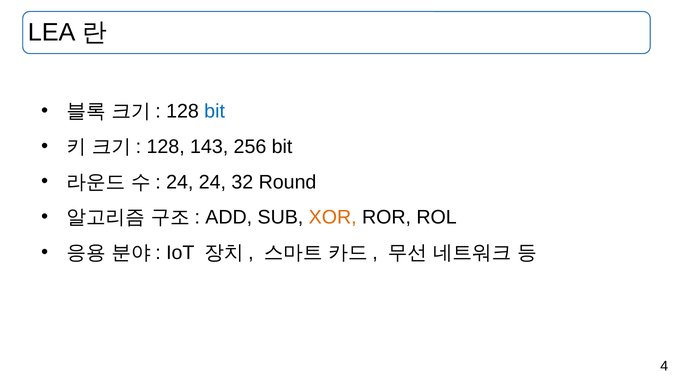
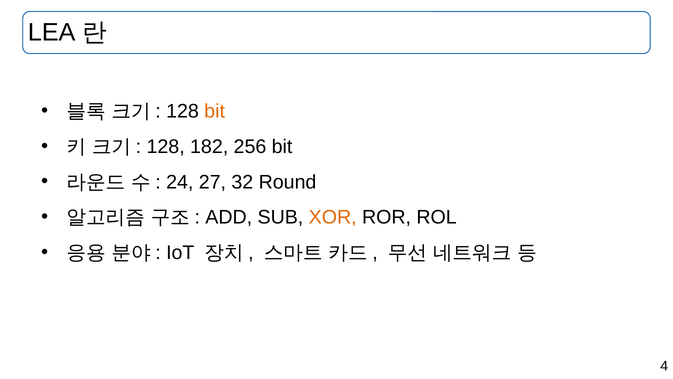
bit colour: blue -> orange (215, 111)
143: 143 -> 182 (209, 146)
24 24: 24 -> 27 (212, 182)
